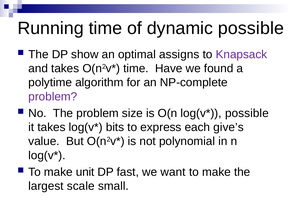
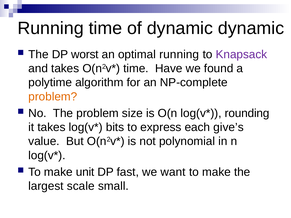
dynamic possible: possible -> dynamic (251, 28)
show: show -> worst (85, 54)
optimal assigns: assigns -> running (179, 54)
problem colour: purple -> orange (53, 97)
possible: possible -> rounding (247, 113)
